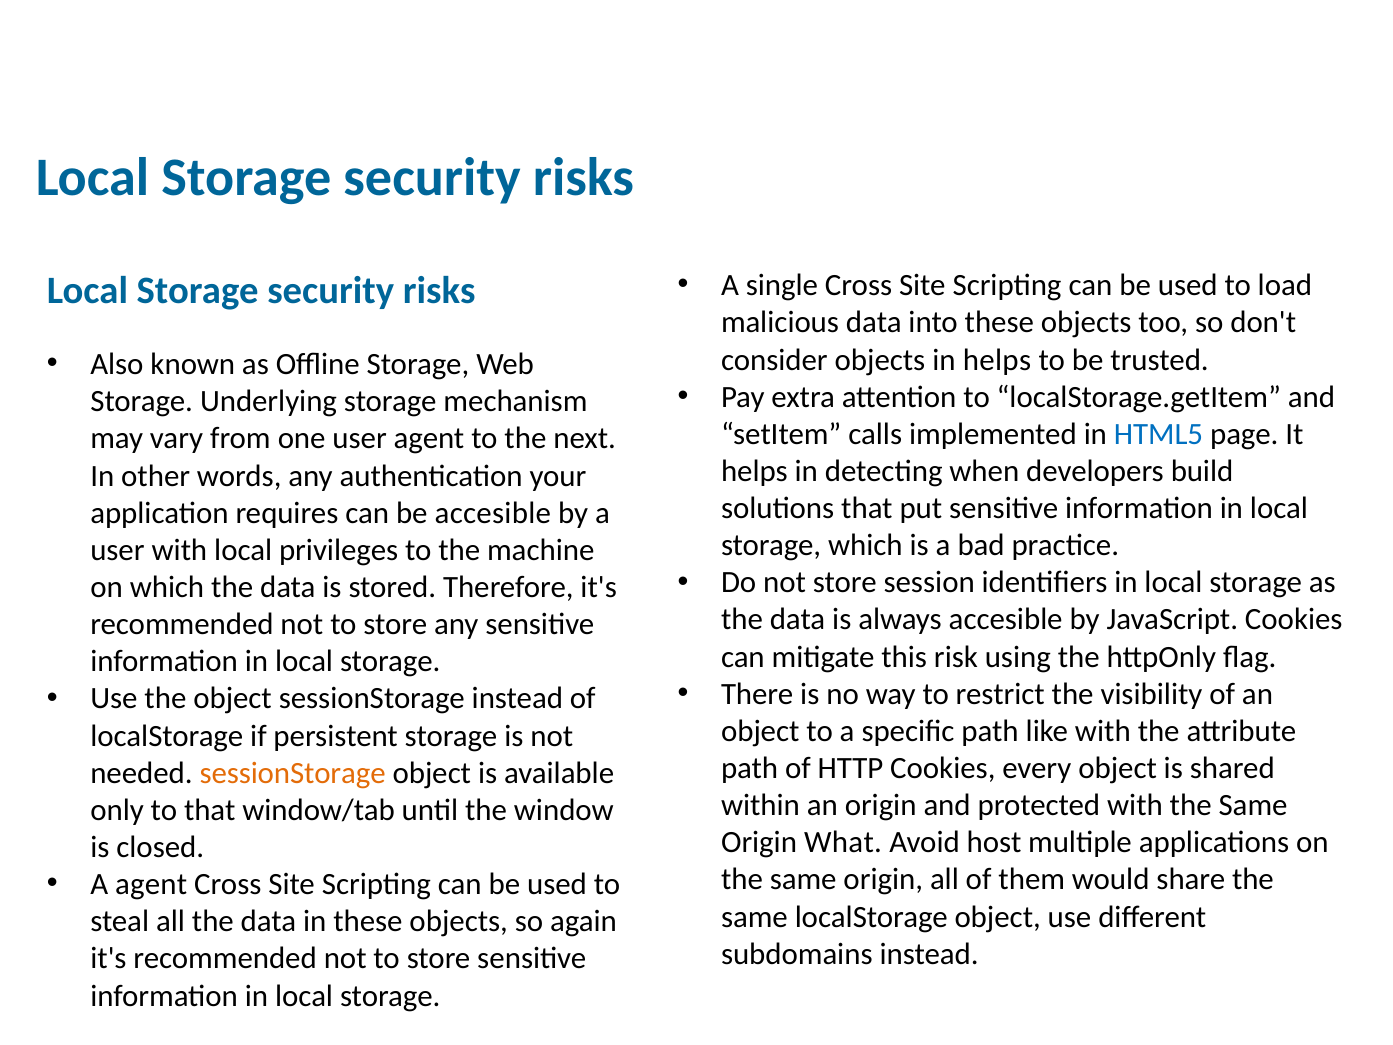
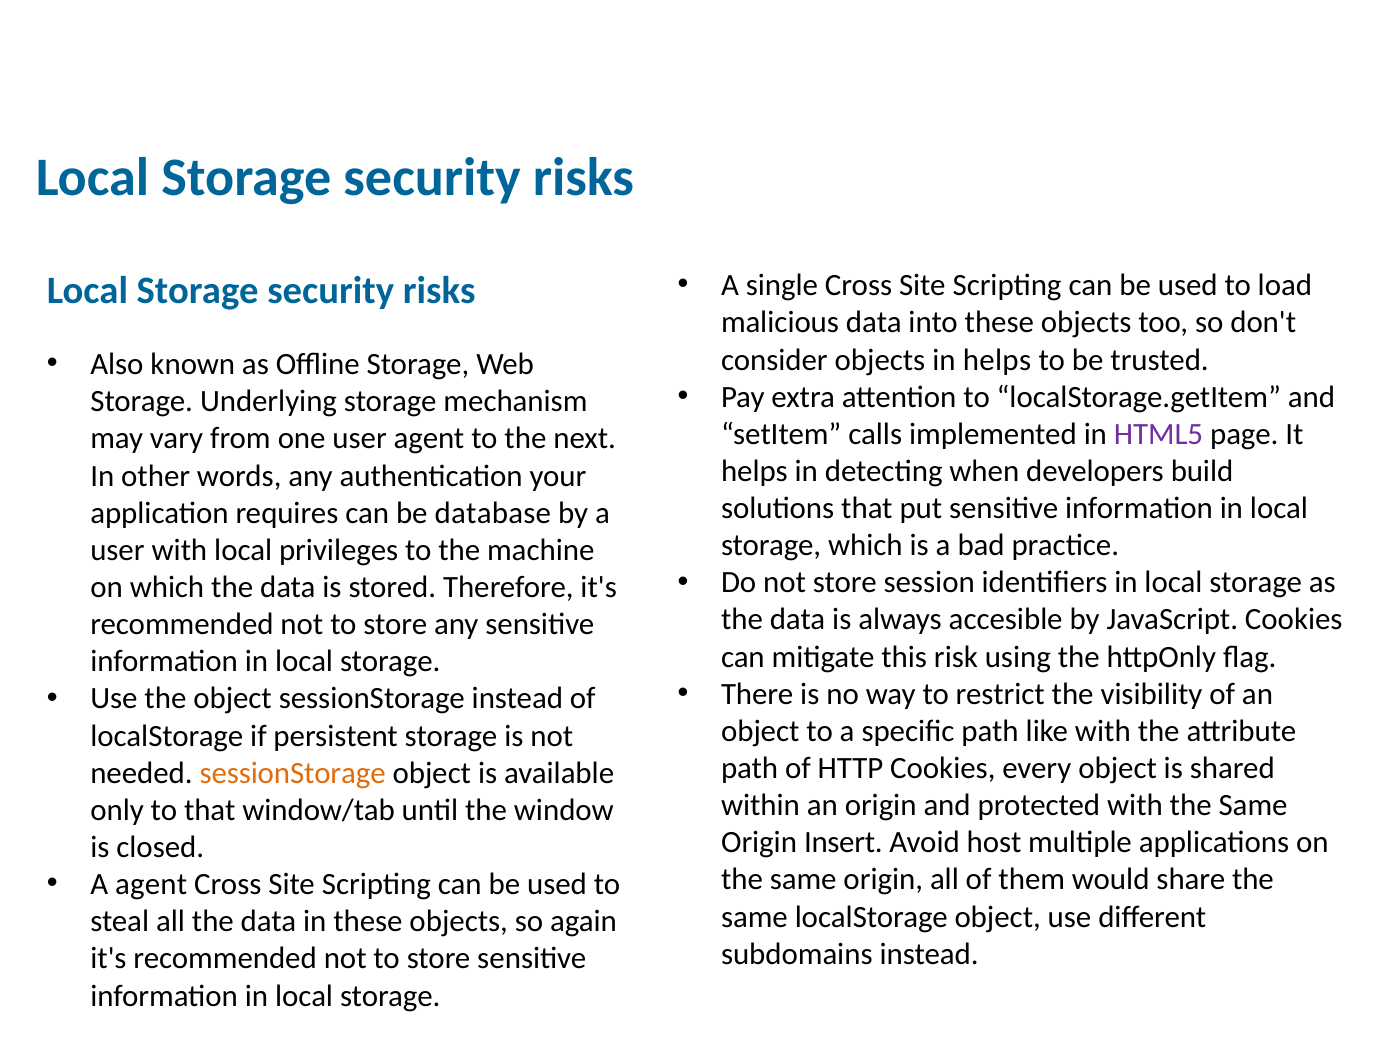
HTML5 colour: blue -> purple (1159, 434)
be accesible: accesible -> database (493, 513)
What: What -> Insert (843, 842)
